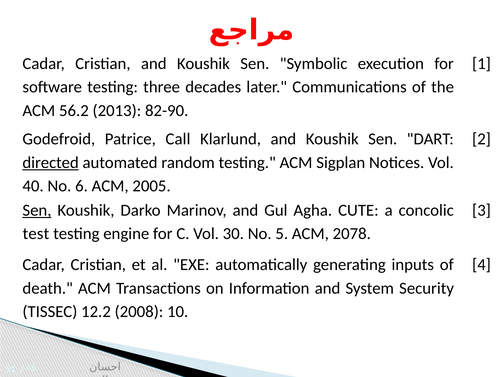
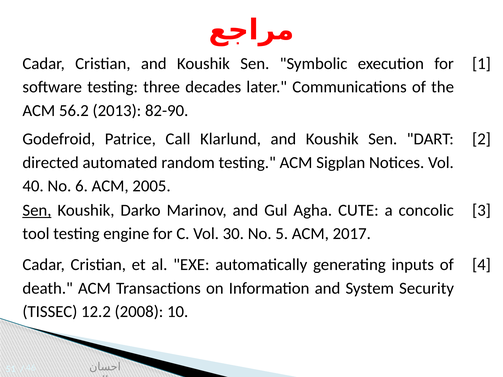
directed underline: present -> none (51, 163)
test: test -> tool (36, 234)
2078: 2078 -> 2017 (352, 234)
